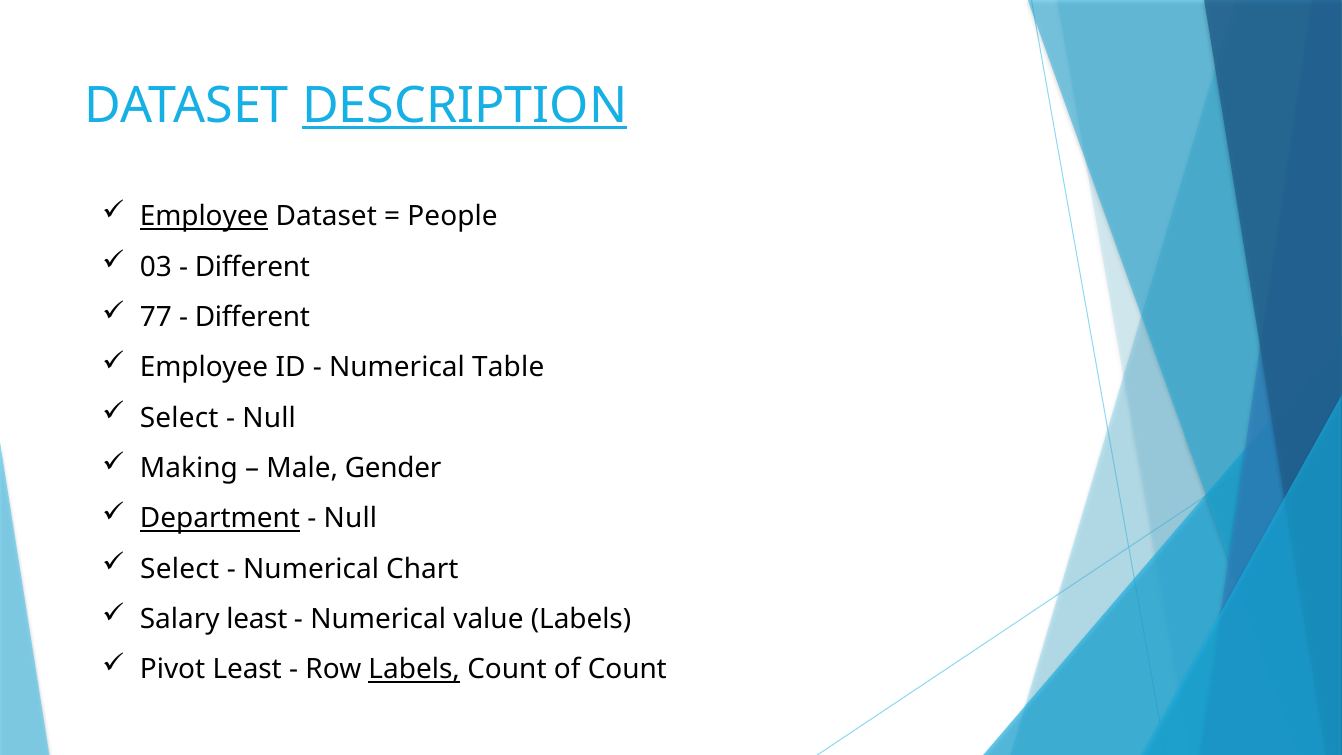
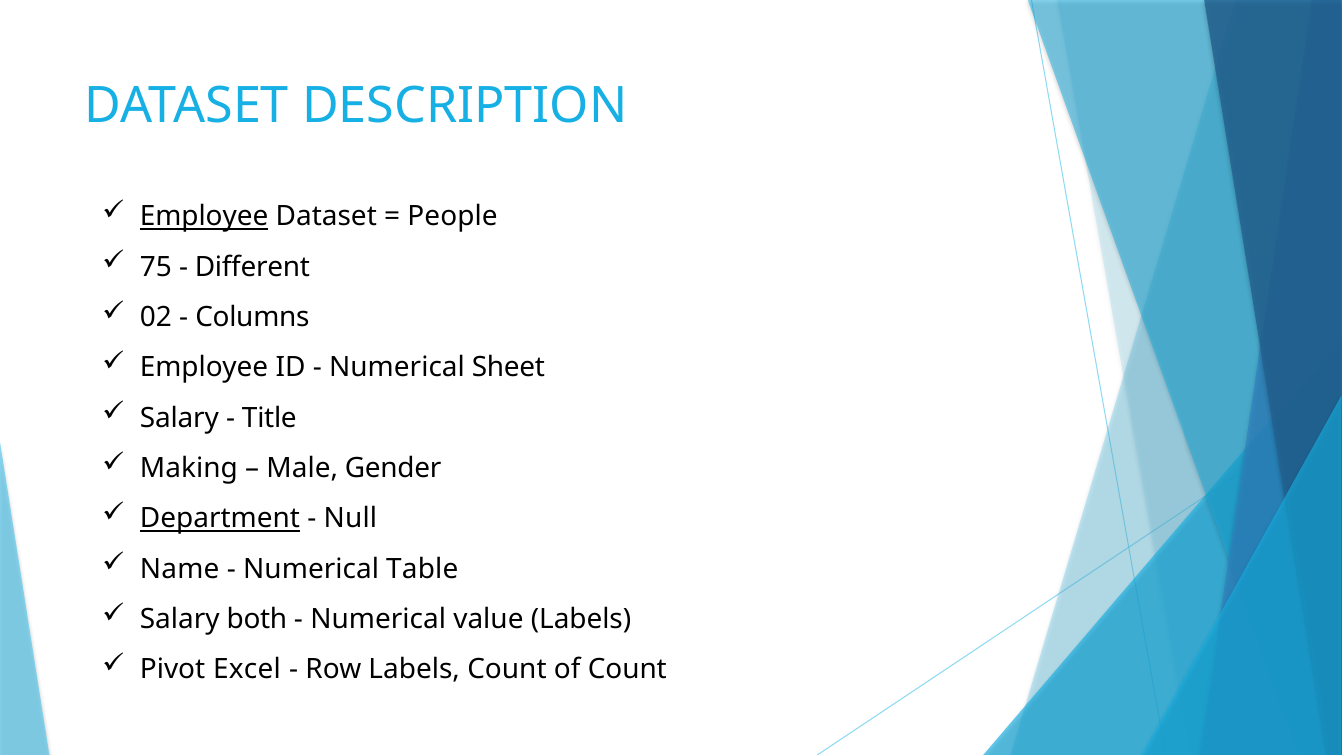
DESCRIPTION underline: present -> none (465, 106)
03: 03 -> 75 (156, 267)
77: 77 -> 02 (156, 317)
Different: Different -> Columns (252, 317)
Table: Table -> Sheet (508, 368)
Select: Select -> Salary (179, 418)
Null: Null -> Title (269, 418)
Select: Select -> Name (180, 569)
Chart: Chart -> Table (422, 569)
Salary least: least -> both (257, 619)
Pivot Least: Least -> Excel (247, 670)
Labels underline: present -> none (414, 670)
